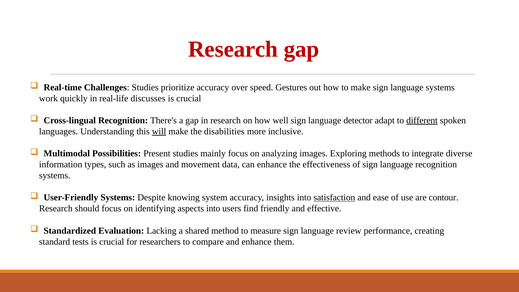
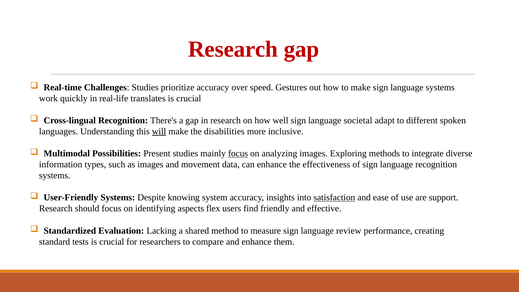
discusses: discusses -> translates (148, 98)
detector: detector -> societal (358, 120)
different underline: present -> none (422, 120)
focus underline: none -> present (238, 153)
contour: contour -> support (444, 198)
aspects into: into -> flex (213, 209)
